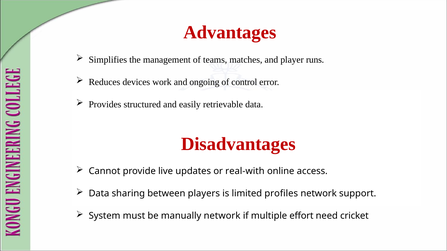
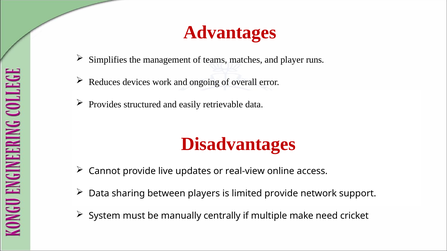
control: control -> overall (244, 82)
real-with: real-with -> real-view (245, 172)
limited profiles: profiles -> provide (281, 194)
manually network: network -> centrally (222, 216)
effort: effort -> make (301, 216)
